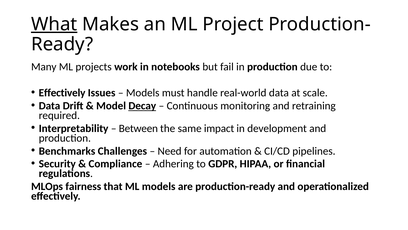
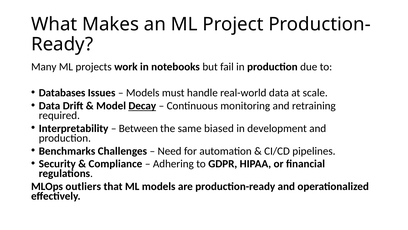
What underline: present -> none (54, 24)
Effectively: Effectively -> Databases (62, 93)
impact: impact -> biased (219, 128)
fairness: fairness -> outliers (83, 186)
